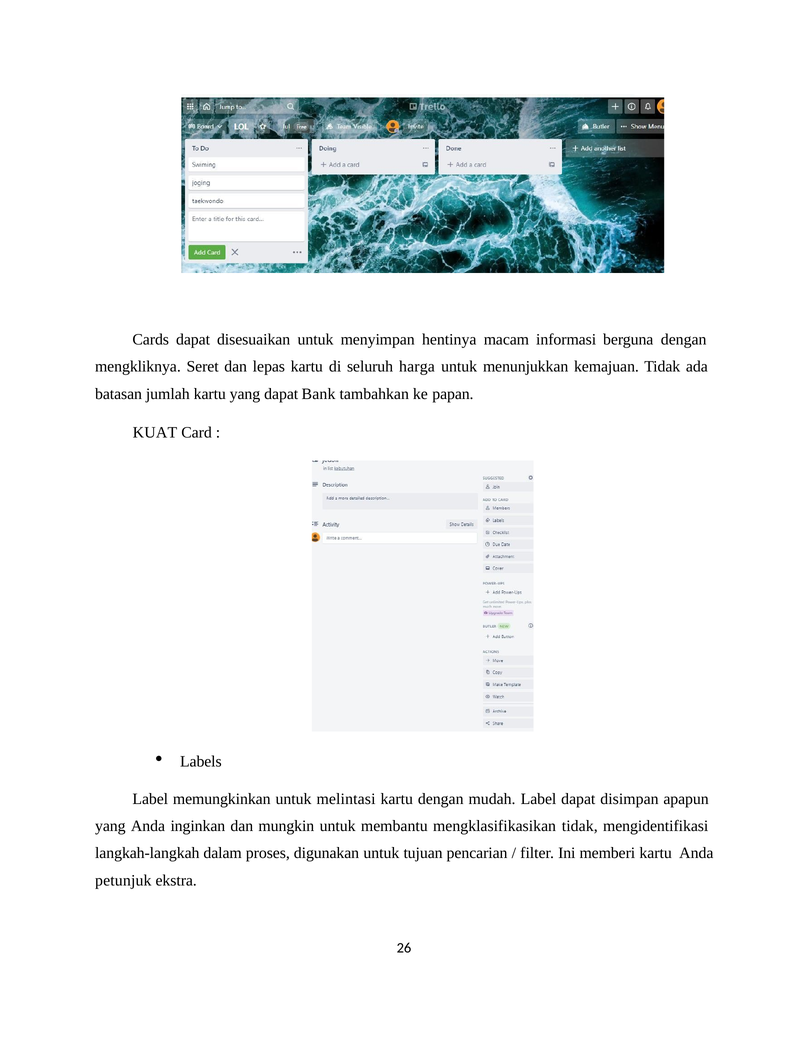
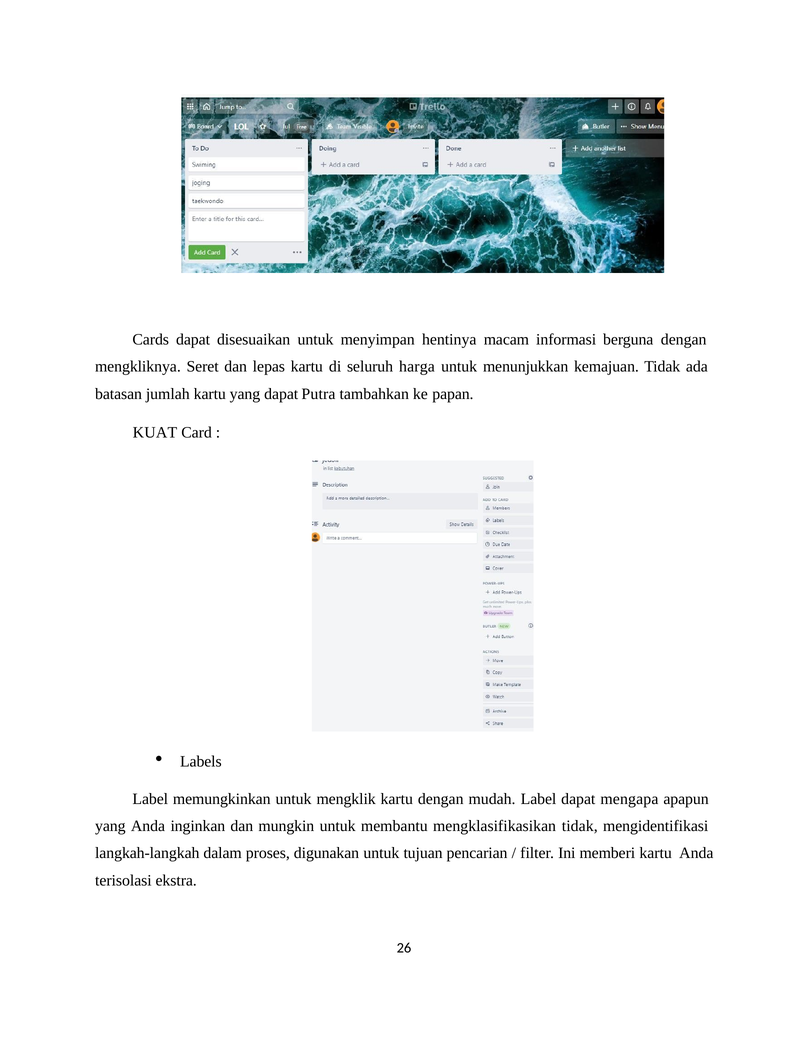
Bank: Bank -> Putra (318, 394)
melintasi: melintasi -> mengklik (346, 799)
disimpan: disimpan -> mengapa (629, 799)
petunjuk: petunjuk -> terisolasi (123, 881)
